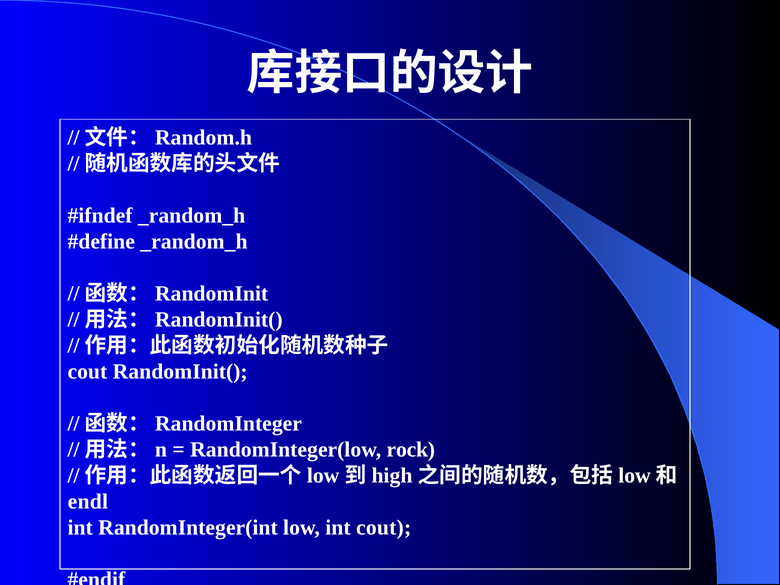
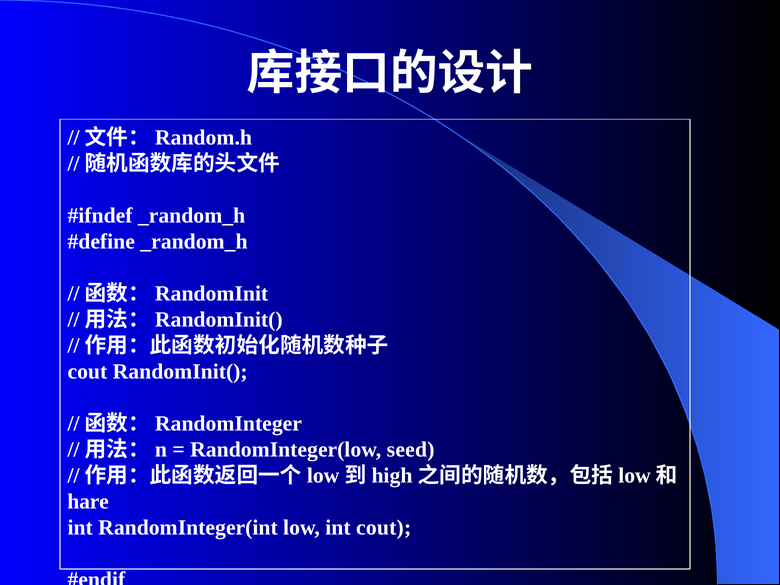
rock: rock -> seed (411, 450)
endl: endl -> hare (88, 502)
